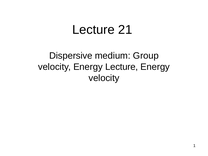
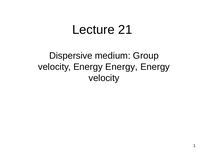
velocity Energy Lecture: Lecture -> Energy (122, 67)
